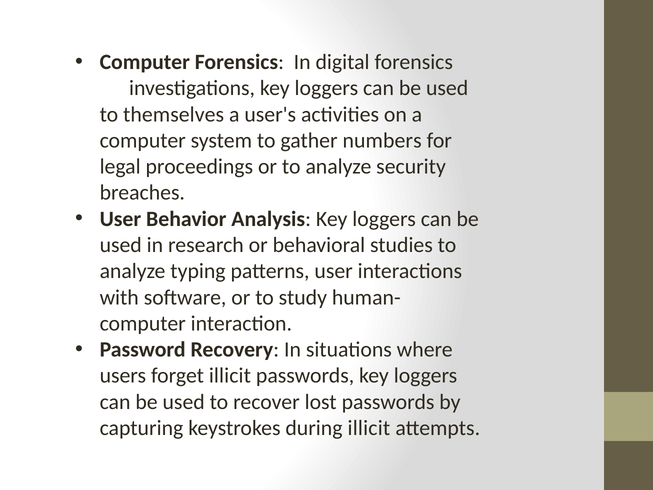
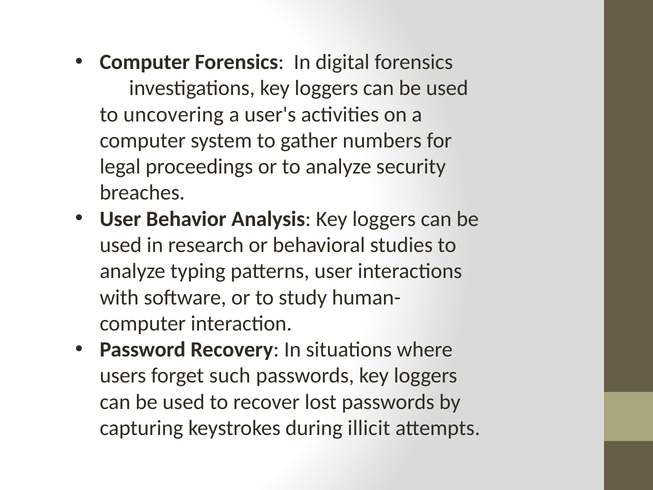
themselves: themselves -> uncovering (174, 114)
forget illicit: illicit -> such (230, 376)
